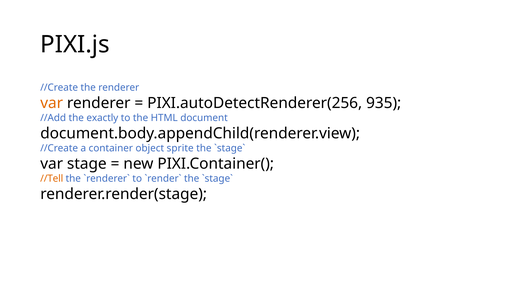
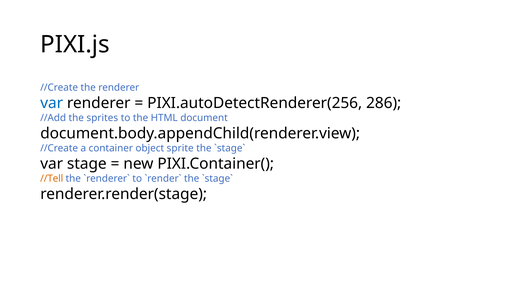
var colour: orange -> blue (52, 103)
935: 935 -> 286 (384, 103)
exactly: exactly -> sprites (102, 118)
